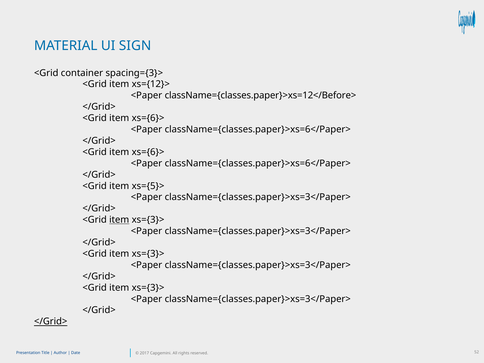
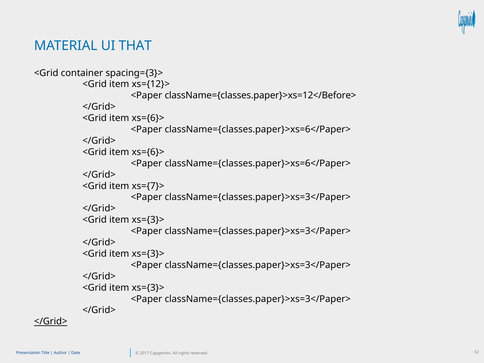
SIGN: SIGN -> THAT (135, 46)
xs={5}>: xs={5}> -> xs={7}> (148, 186)
item underline: present -> none (119, 220)
